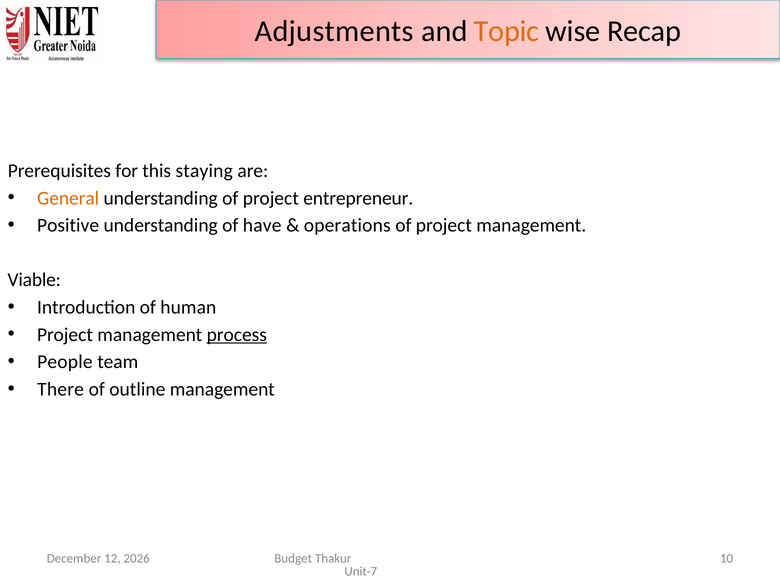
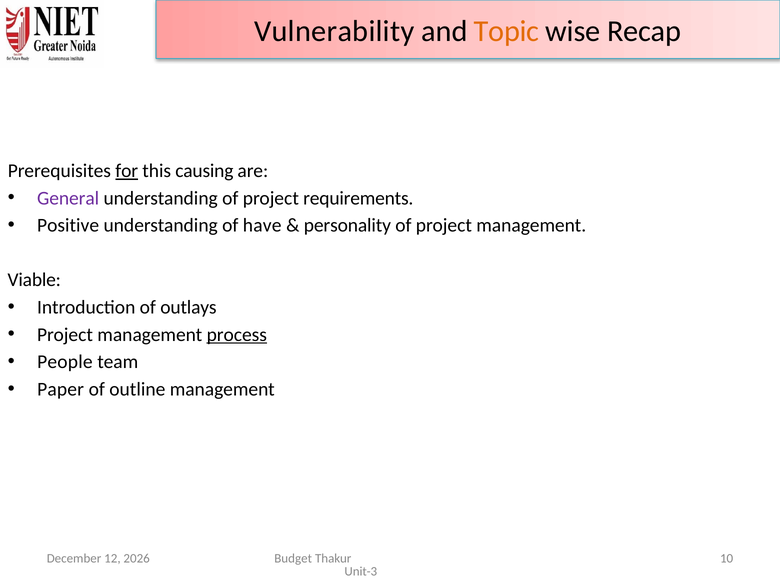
Adjustments: Adjustments -> Vulnerability (334, 31)
for underline: none -> present (127, 171)
staying: staying -> causing (204, 171)
General colour: orange -> purple (68, 198)
entrepreneur: entrepreneur -> requirements (358, 198)
operations: operations -> personality (347, 225)
human: human -> outlays (188, 307)
There: There -> Paper (61, 389)
Unit-7: Unit-7 -> Unit-3 (361, 572)
